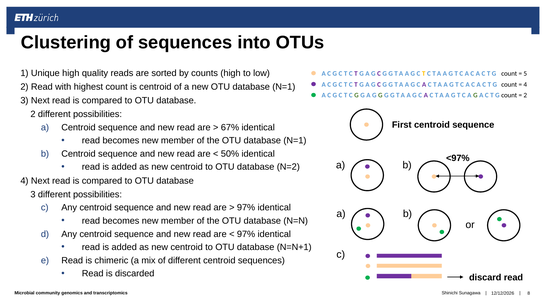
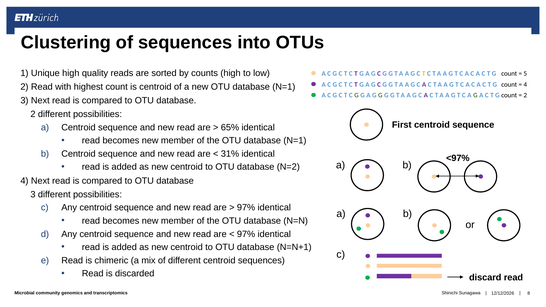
67%: 67% -> 65% (230, 127)
50%: 50% -> 31% (230, 154)
